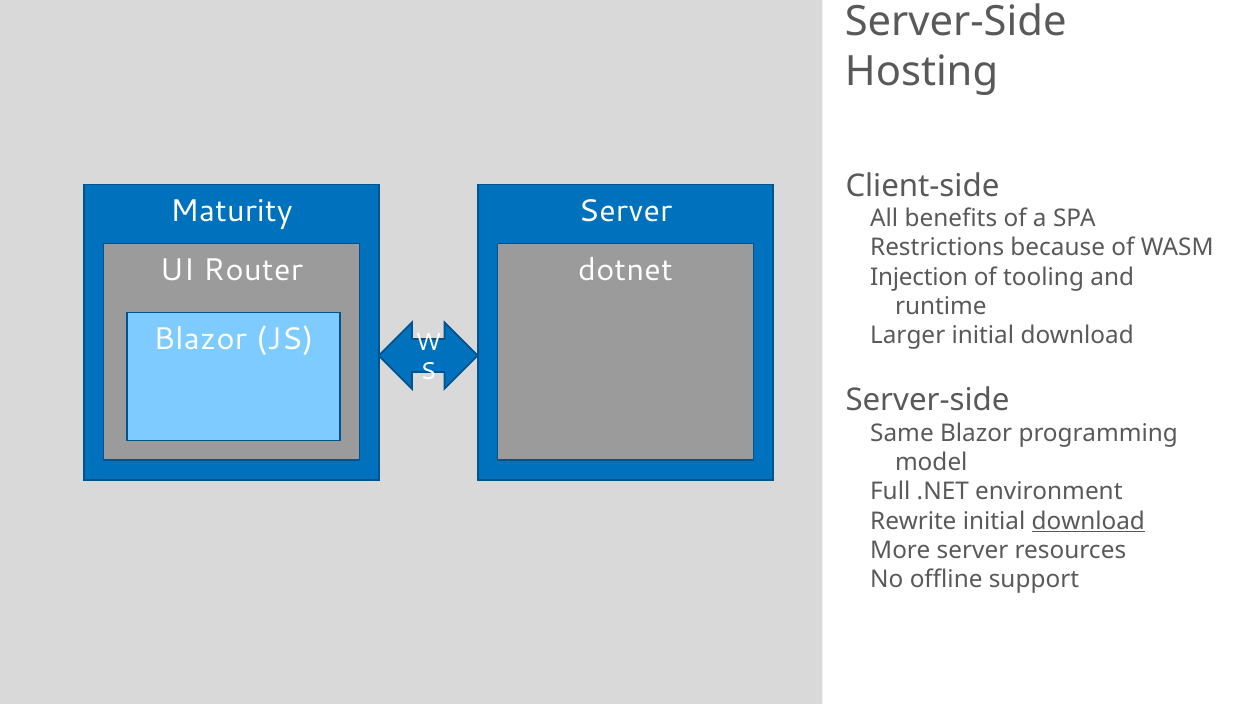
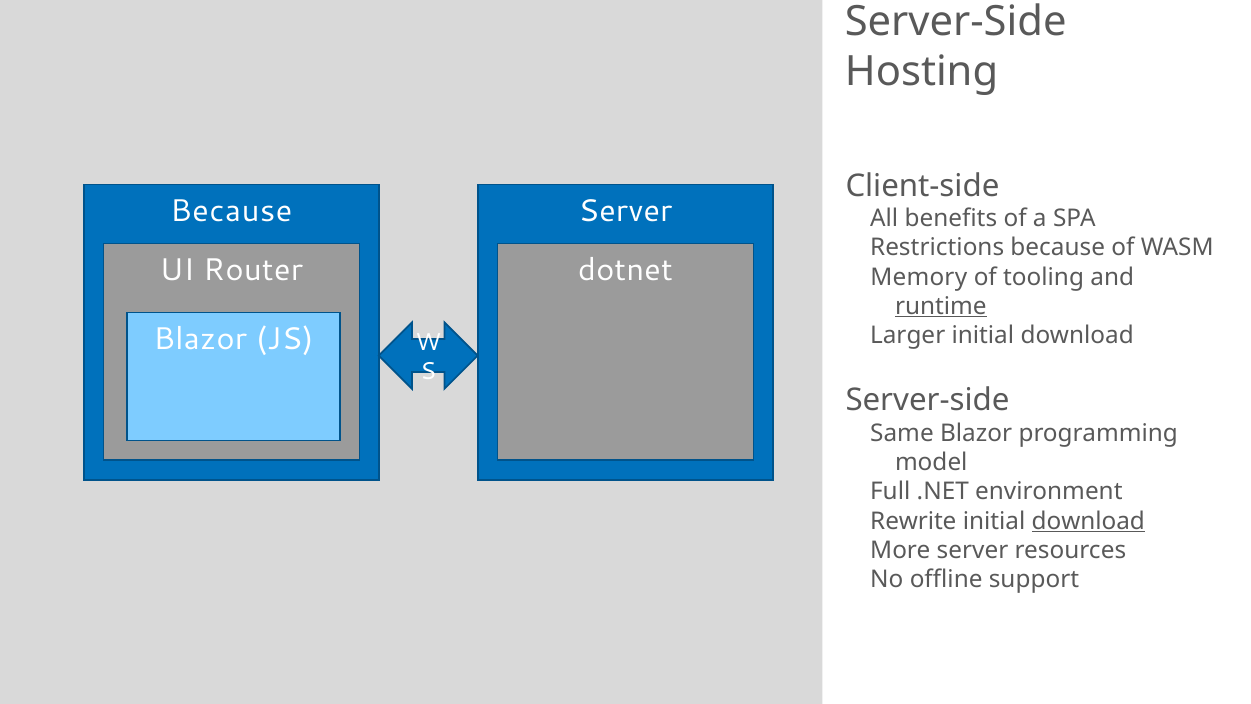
Maturity: Maturity -> Because (231, 211)
Injection: Injection -> Memory (919, 277)
runtime underline: none -> present (941, 306)
